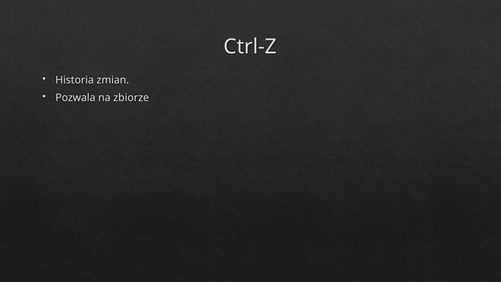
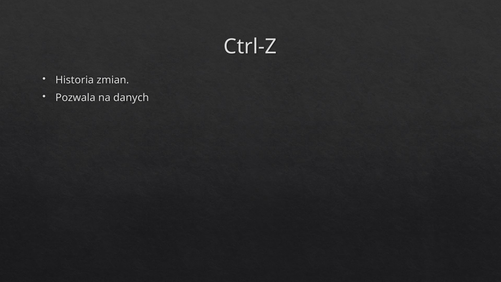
zbiorze: zbiorze -> danych (131, 98)
